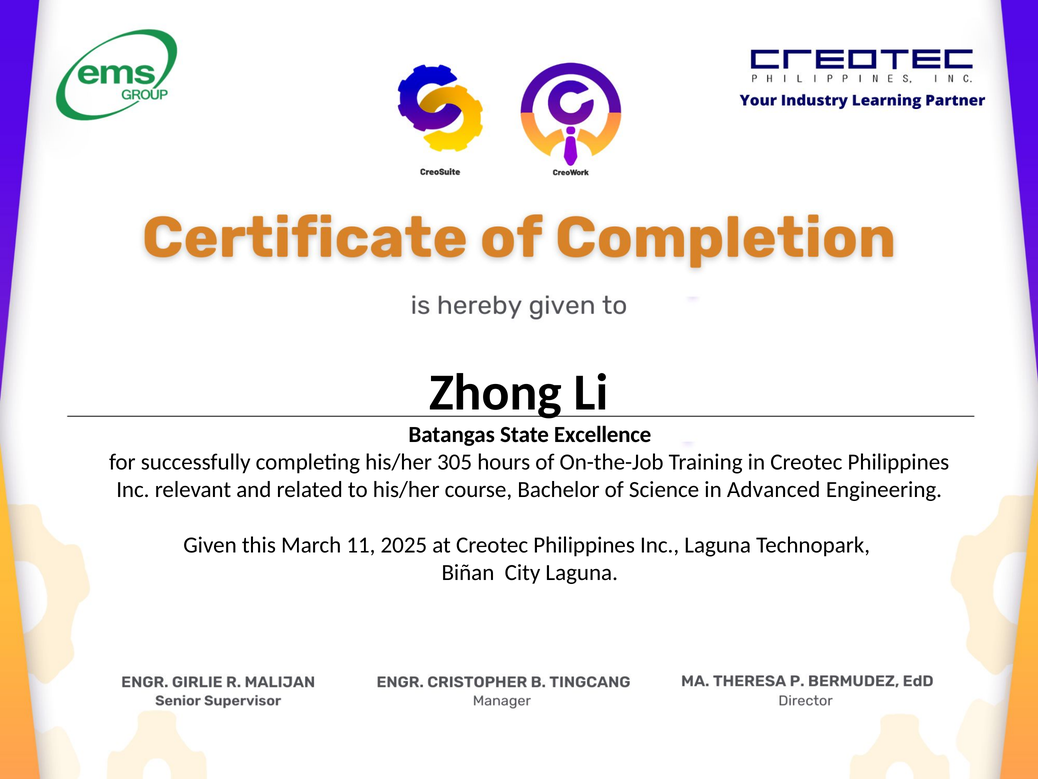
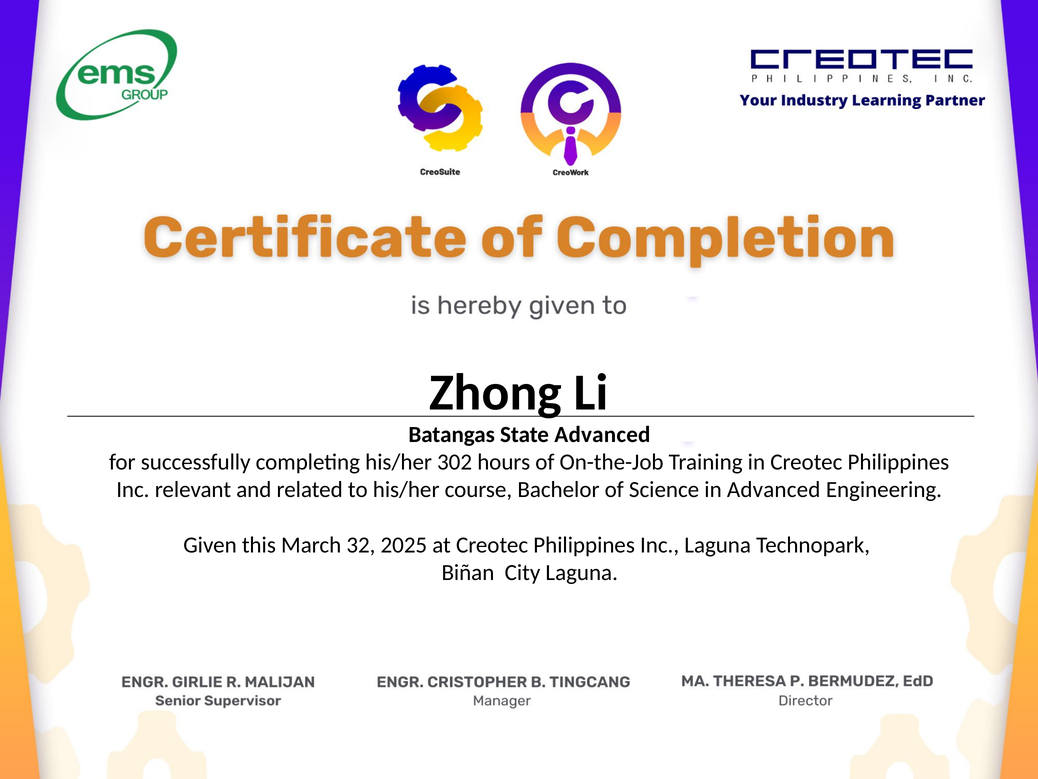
State Excellence: Excellence -> Advanced (602, 434)
305: 305 -> 302 (455, 462)
11: 11 -> 32 (361, 545)
